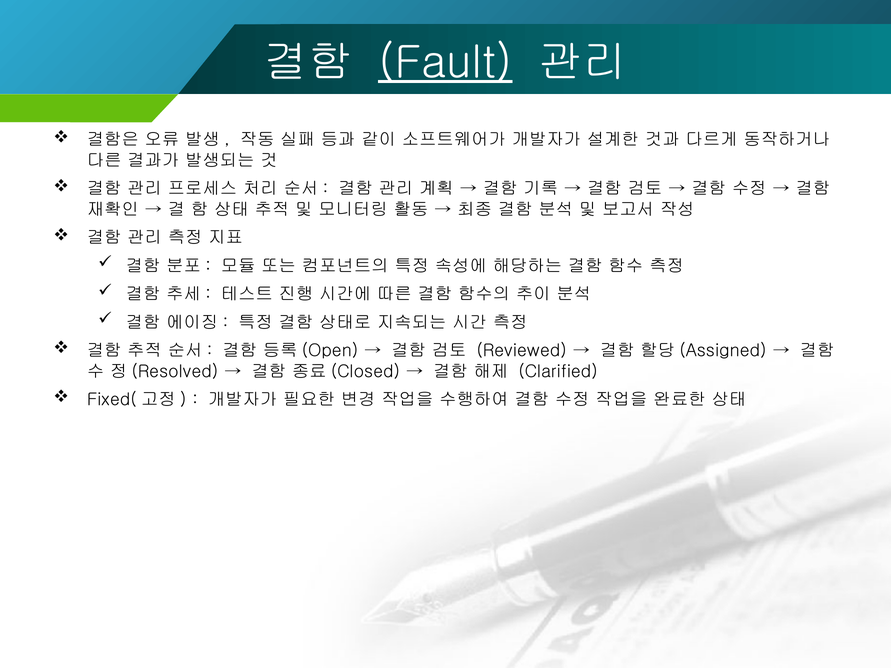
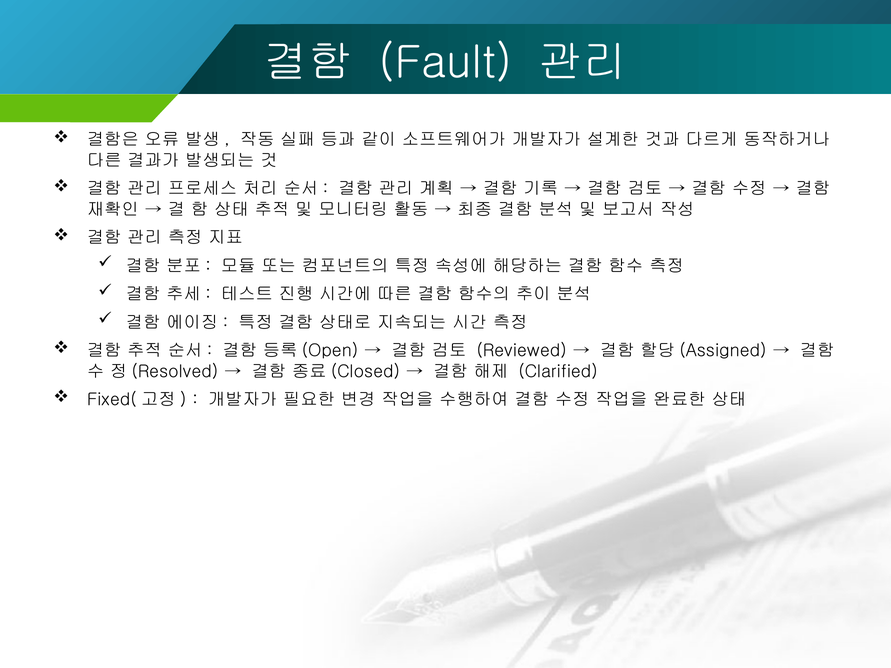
Fault underline: present -> none (445, 62)
